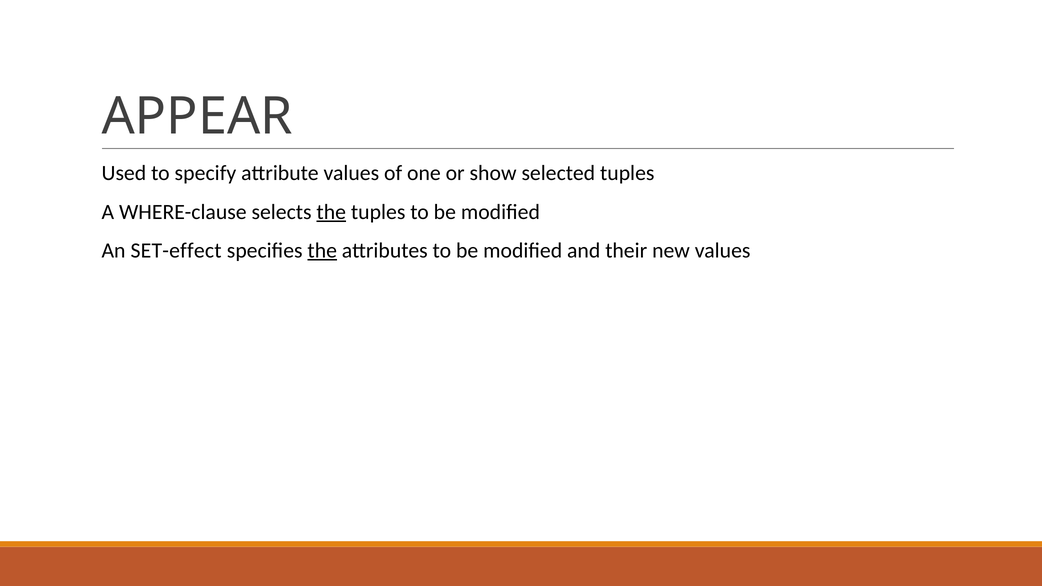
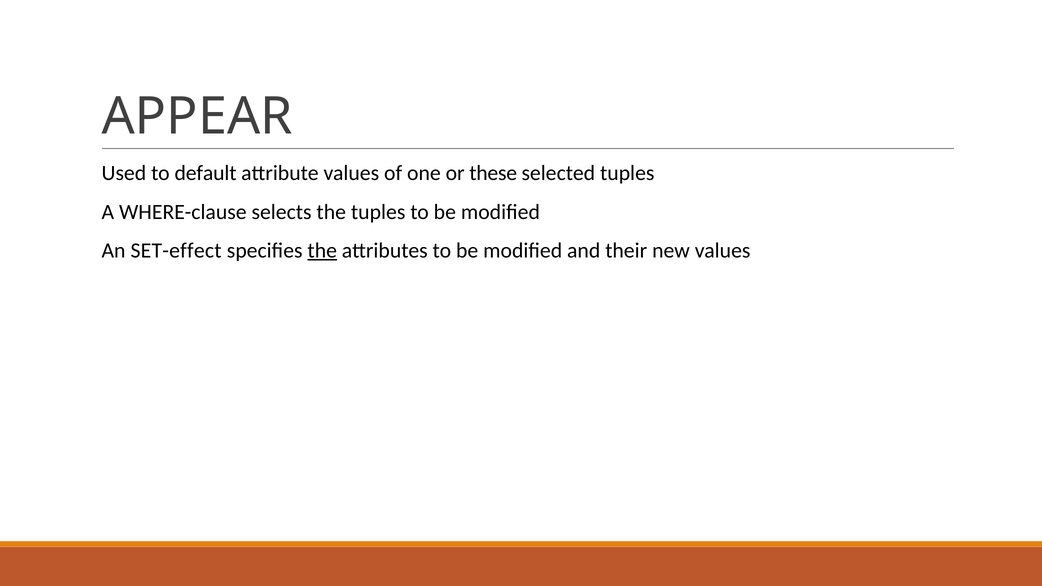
specify: specify -> default (206, 173)
show: show -> these (493, 173)
the underline: present -> none (331, 212)
